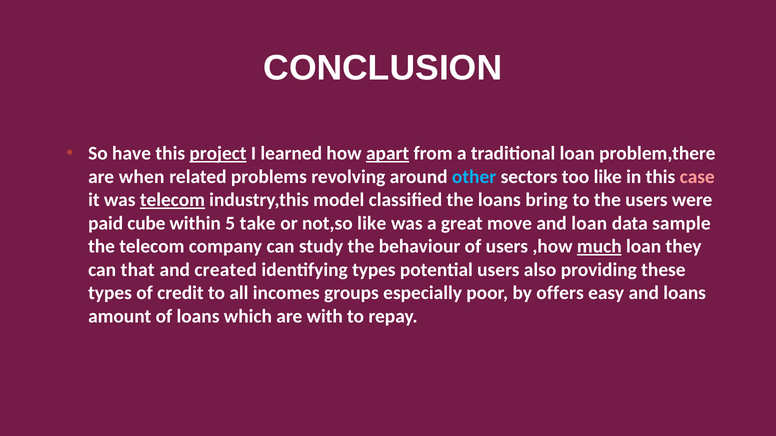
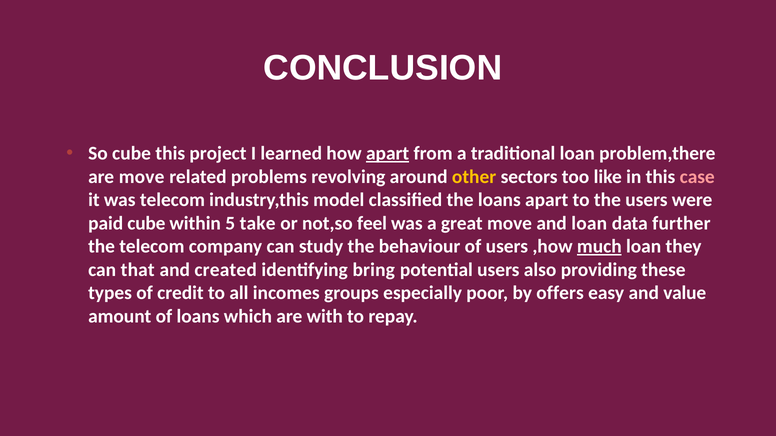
So have: have -> cube (132, 154)
project underline: present -> none (218, 154)
are when: when -> move (142, 177)
other colour: light blue -> yellow (474, 177)
telecom underline: present -> none (172, 200)
loans bring: bring -> apart (547, 200)
not,so like: like -> feel (372, 223)
sample: sample -> further (681, 223)
identifying types: types -> bring (374, 270)
and loans: loans -> value (685, 293)
